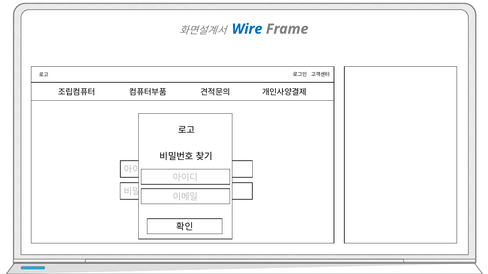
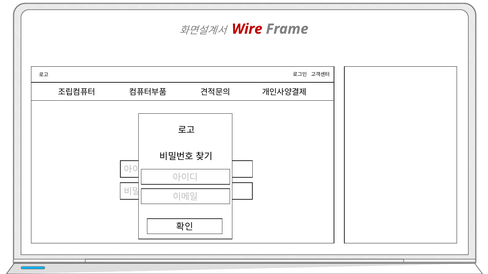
Wire colour: blue -> red (247, 29)
